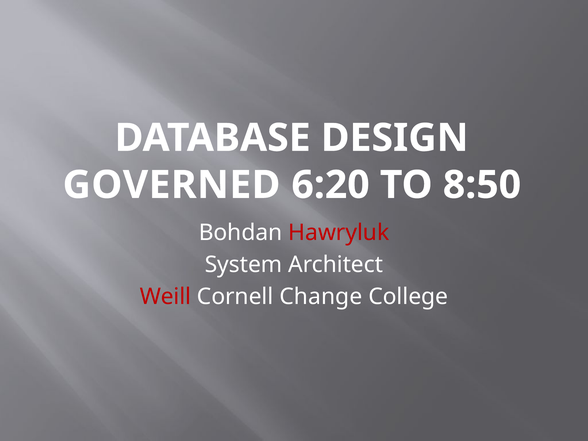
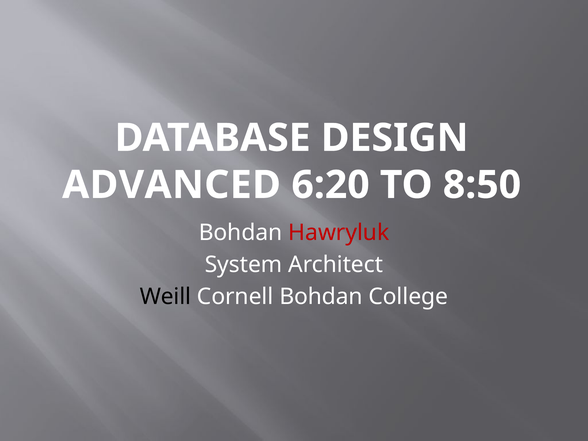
GOVERNED: GOVERNED -> ADVANCED (171, 185)
Weill colour: red -> black (165, 297)
Cornell Change: Change -> Bohdan (321, 297)
